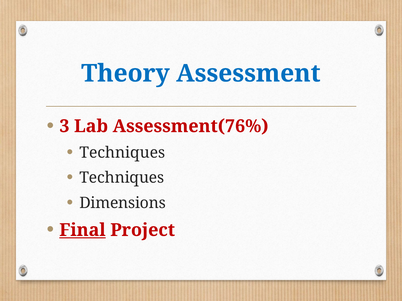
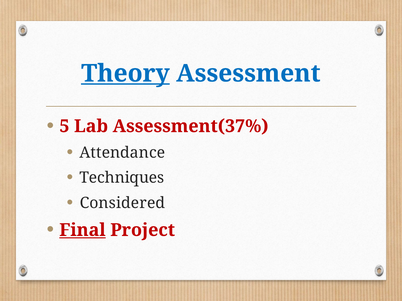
Theory underline: none -> present (125, 74)
3: 3 -> 5 (64, 126)
Assessment(76%: Assessment(76% -> Assessment(37% (191, 126)
Techniques: Techniques -> Attendance (122, 153)
Dimensions: Dimensions -> Considered (122, 203)
